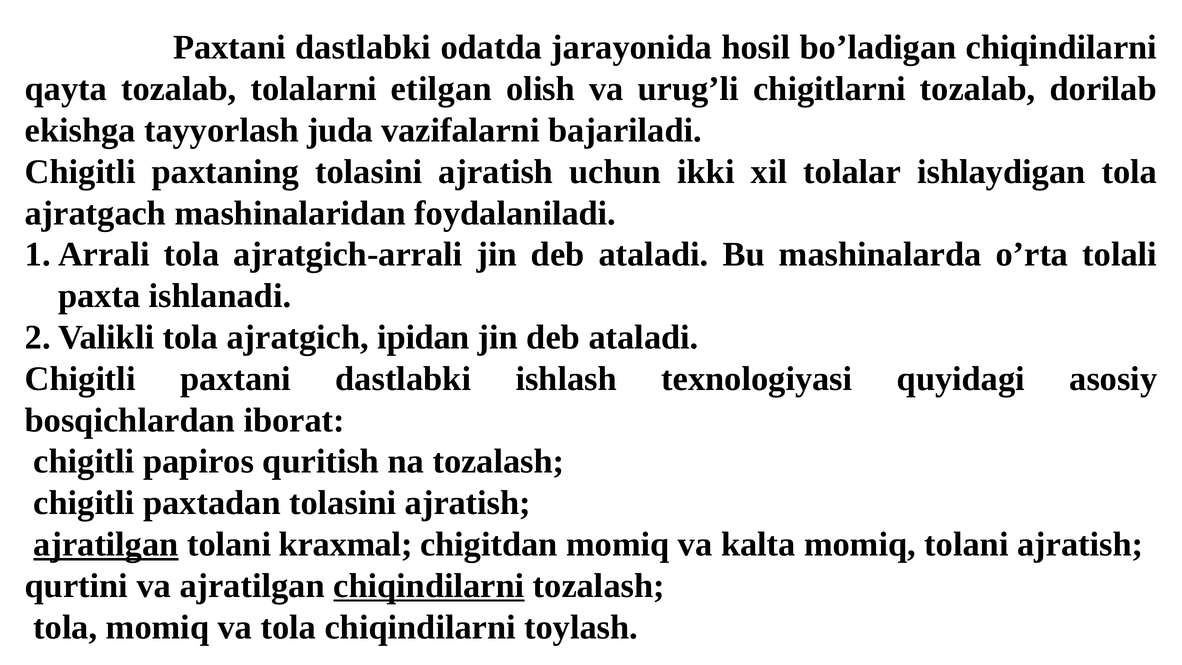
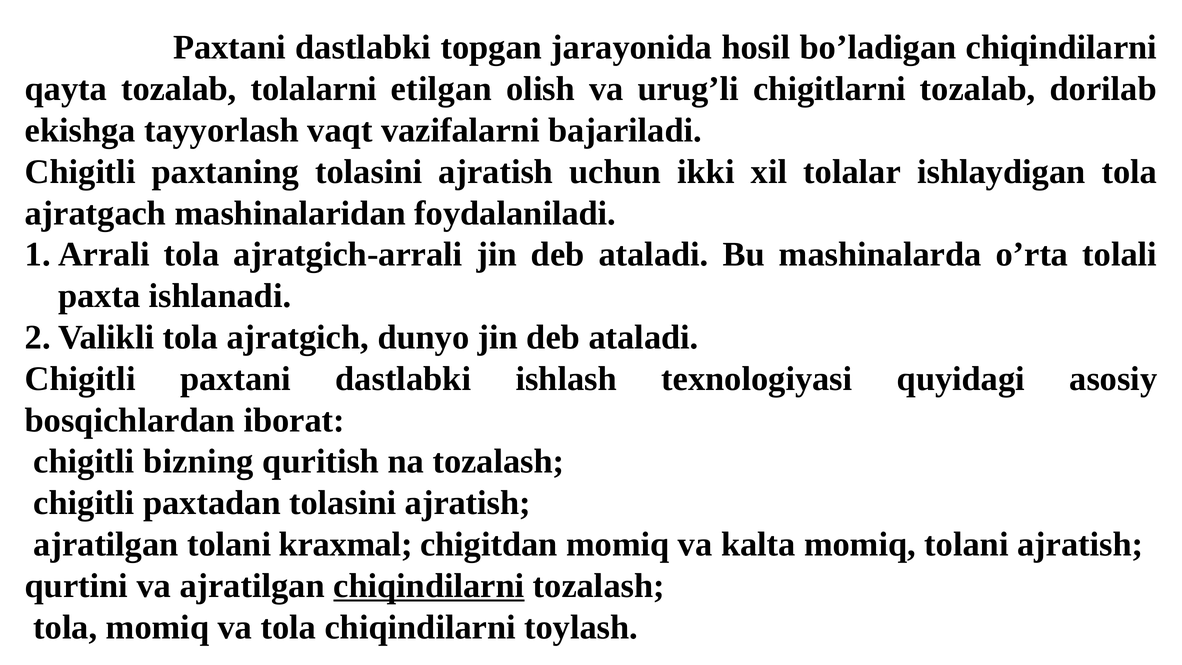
odatda: odatda -> topgan (491, 48)
juda: juda -> vaqt (340, 130)
ipidan: ipidan -> dunyo (423, 337)
papiros: papiros -> bizning (198, 461)
ajratilgan underline: present -> none (106, 544)
